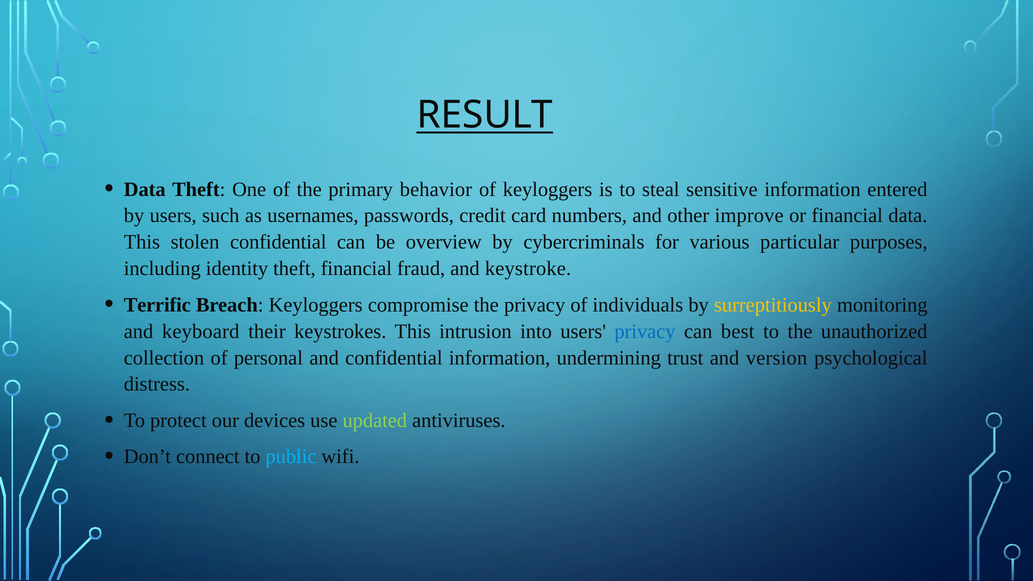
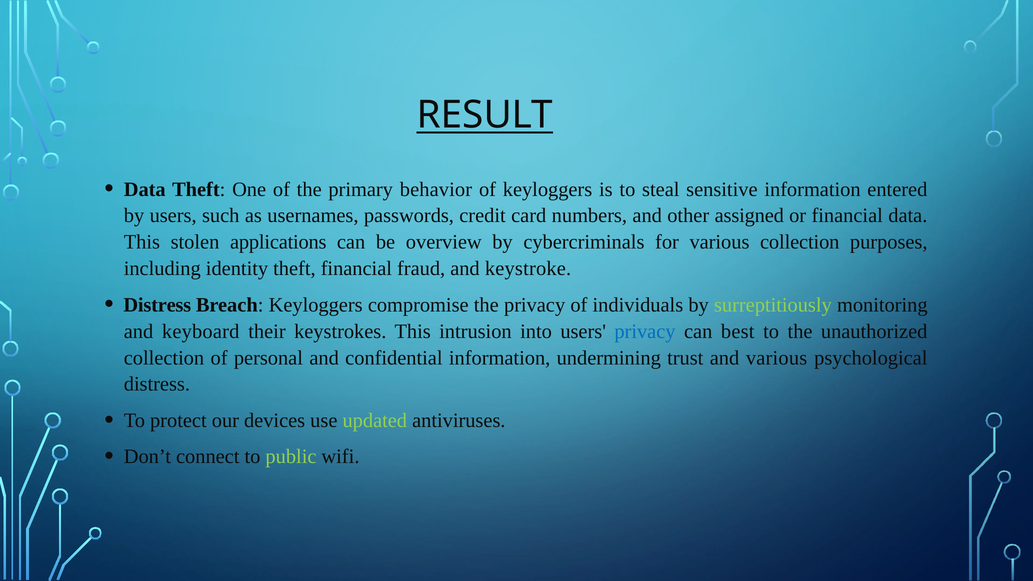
improve: improve -> assigned (749, 216)
stolen confidential: confidential -> applications (278, 242)
various particular: particular -> collection (800, 242)
Terrific: Terrific -> Distress (157, 305)
surreptitiously colour: yellow -> light green (773, 305)
and version: version -> various (777, 358)
public colour: light blue -> light green (291, 457)
